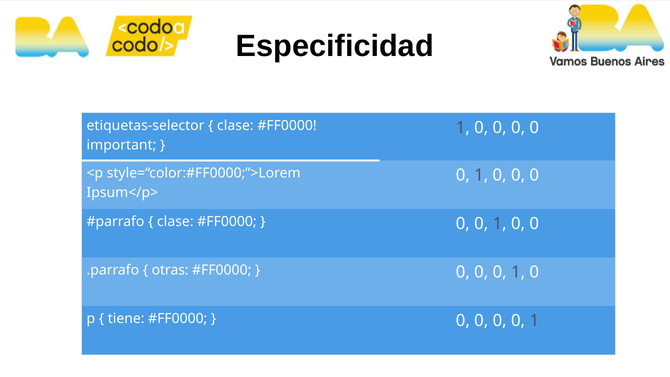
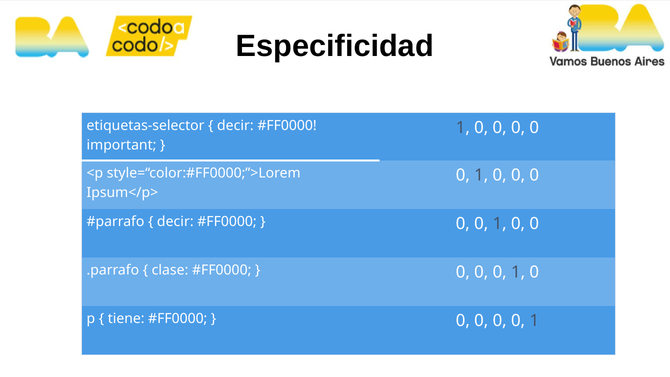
clase: clase -> decir (235, 126)
clase: clase -> decir (175, 222)
otras: otras -> clase (170, 270)
